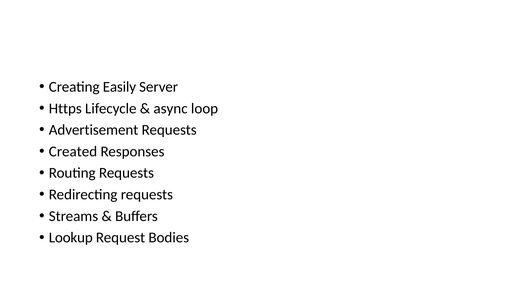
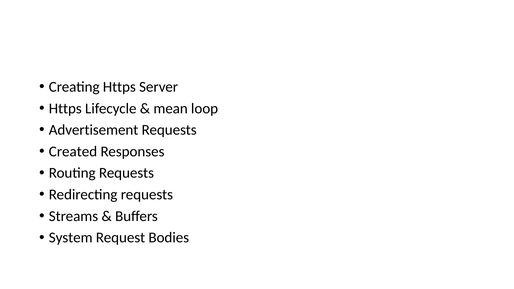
Creating Easily: Easily -> Https (119, 87)
async: async -> mean (171, 108)
Lookup: Lookup -> System (71, 238)
